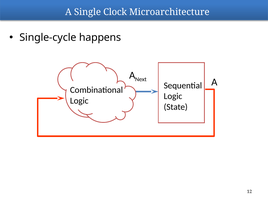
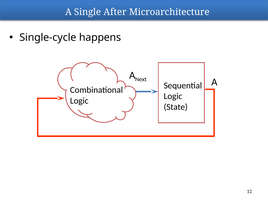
Clock: Clock -> After (115, 12)
